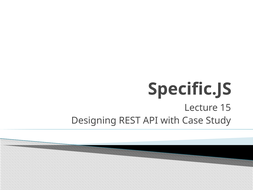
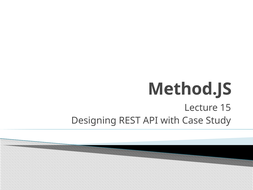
Specific.JS: Specific.JS -> Method.JS (190, 89)
